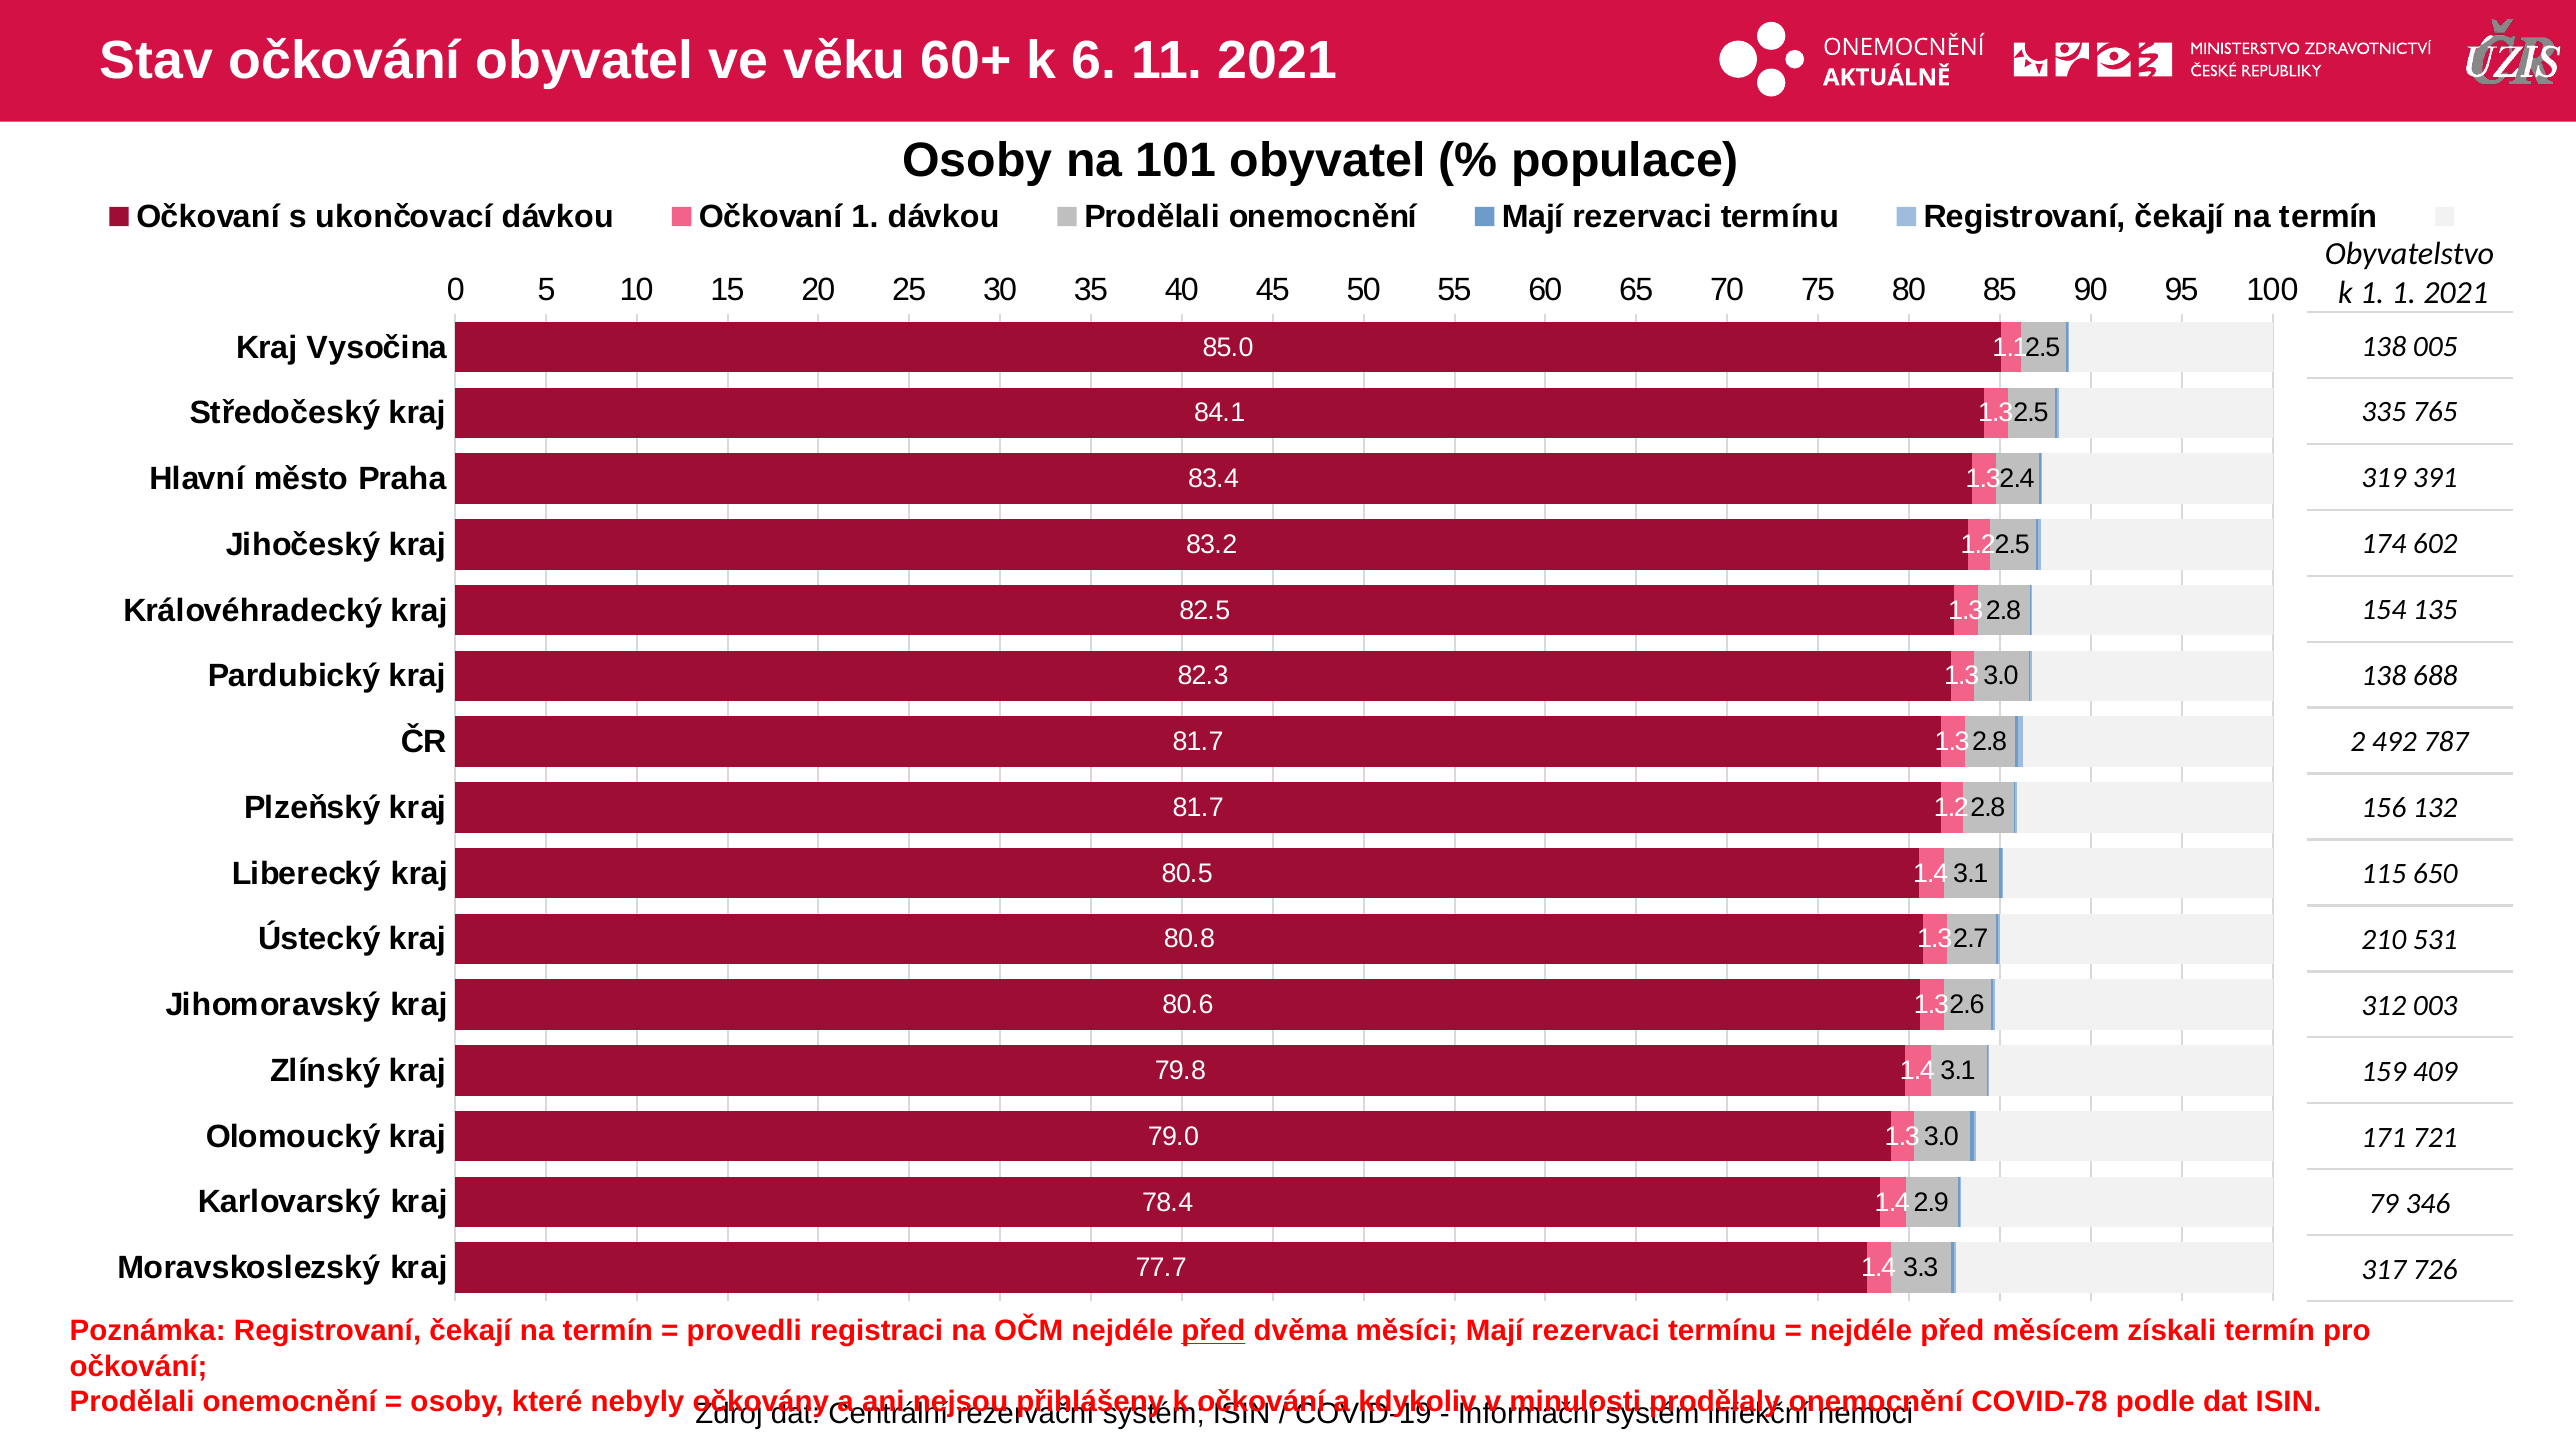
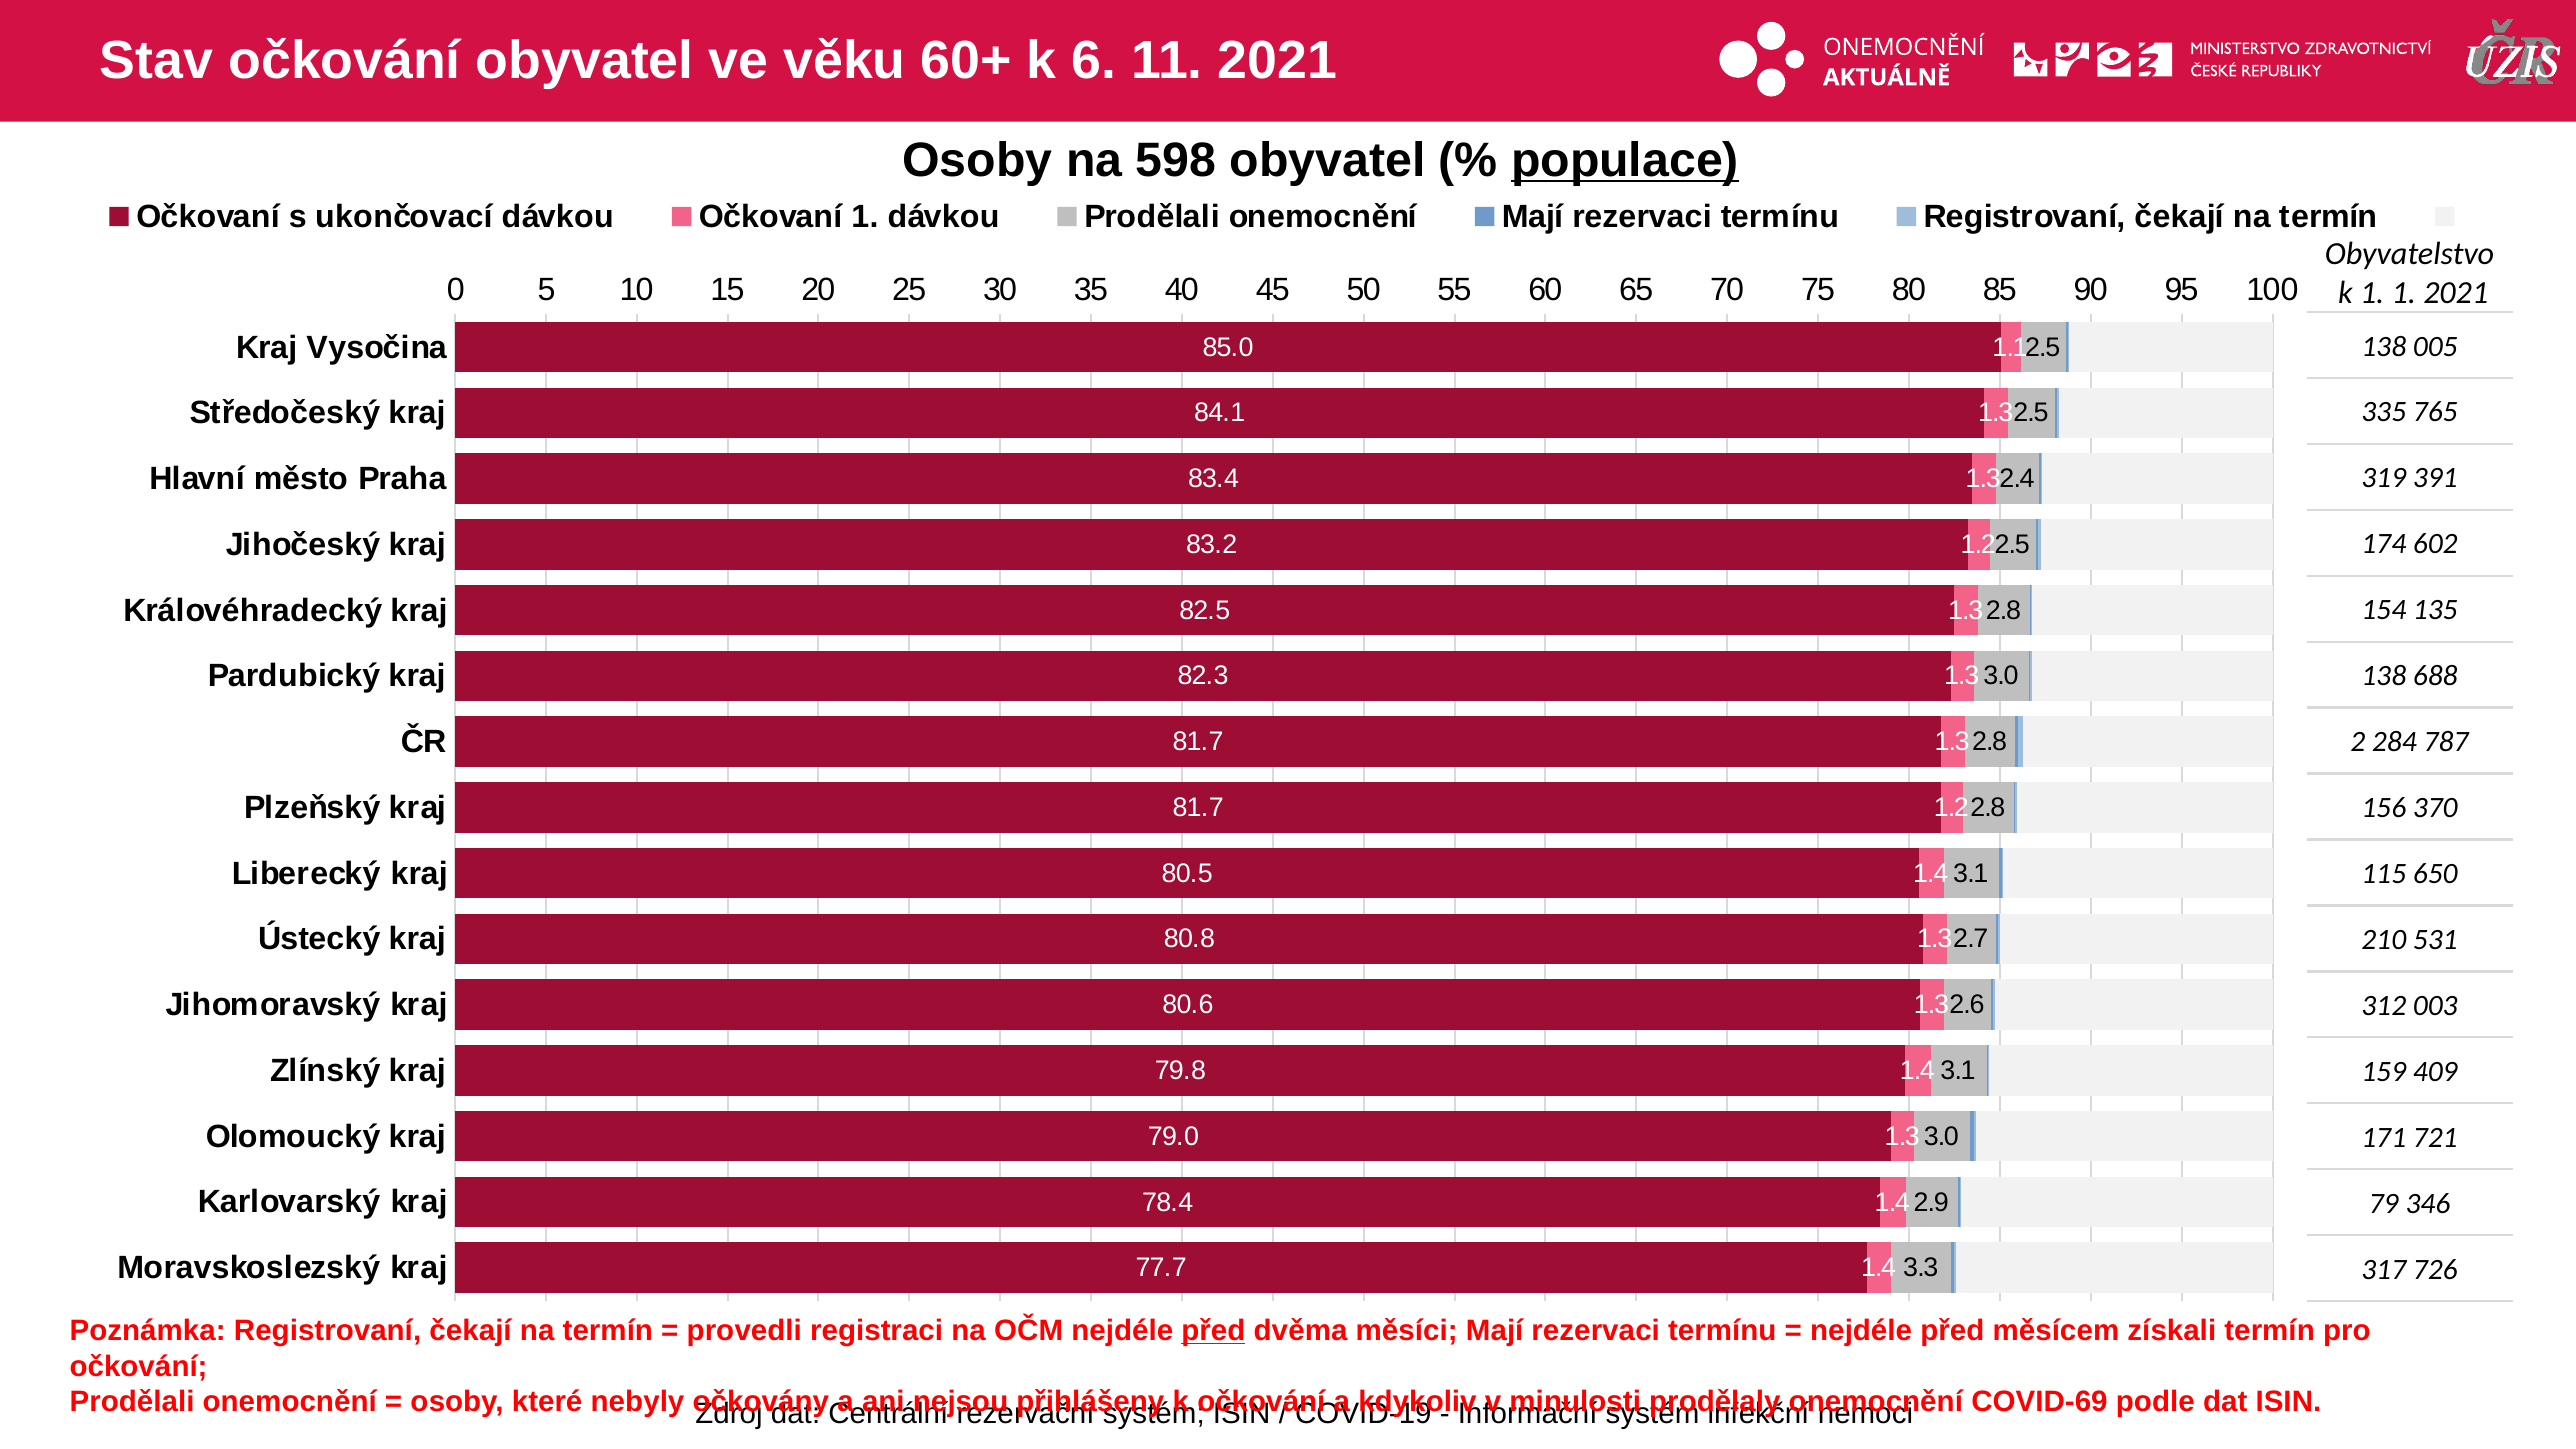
101: 101 -> 598 (1176, 160)
populace underline: none -> present (1625, 160)
492: 492 -> 284 (2394, 742)
132: 132 -> 370 (2435, 808)
COVID-78: COVID-78 -> COVID-69 (2039, 1402)
